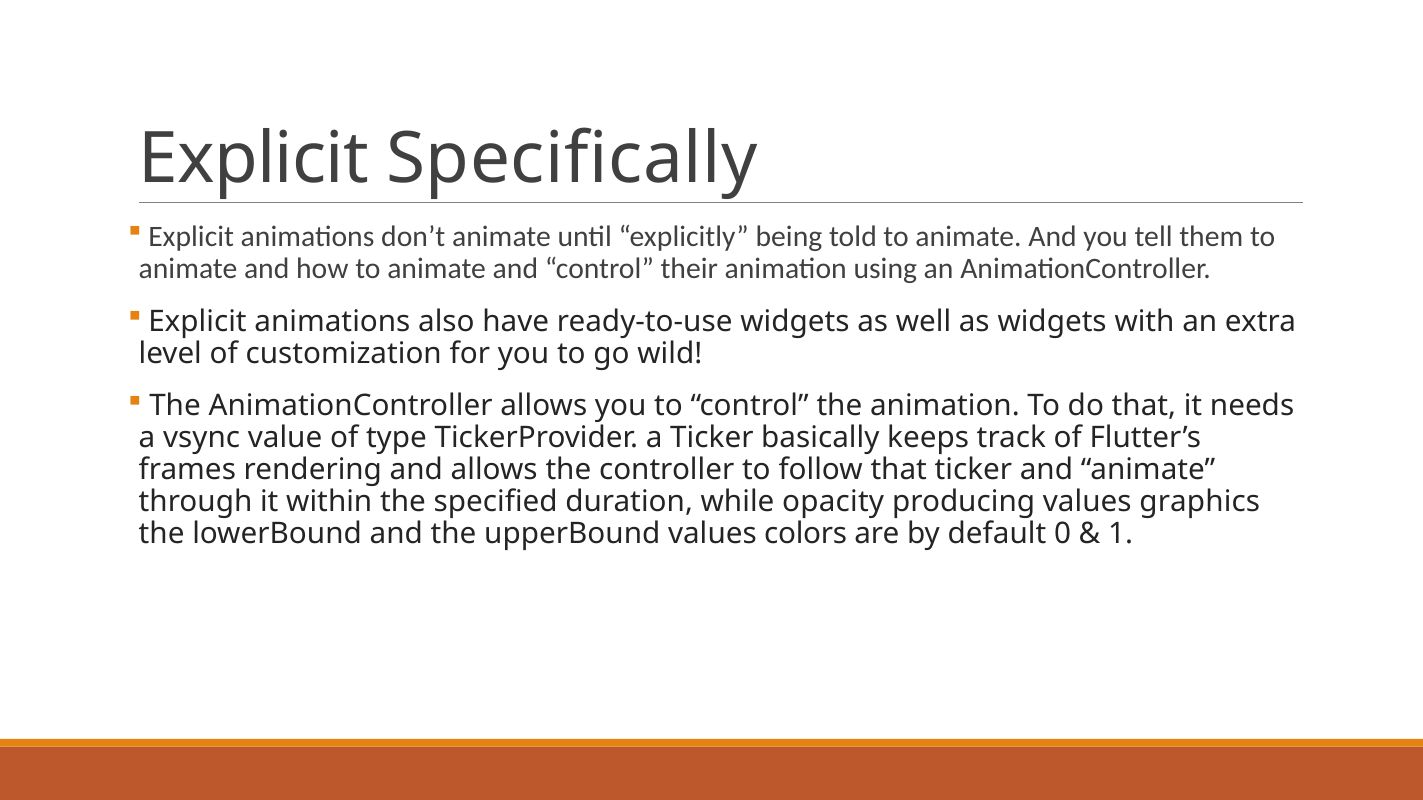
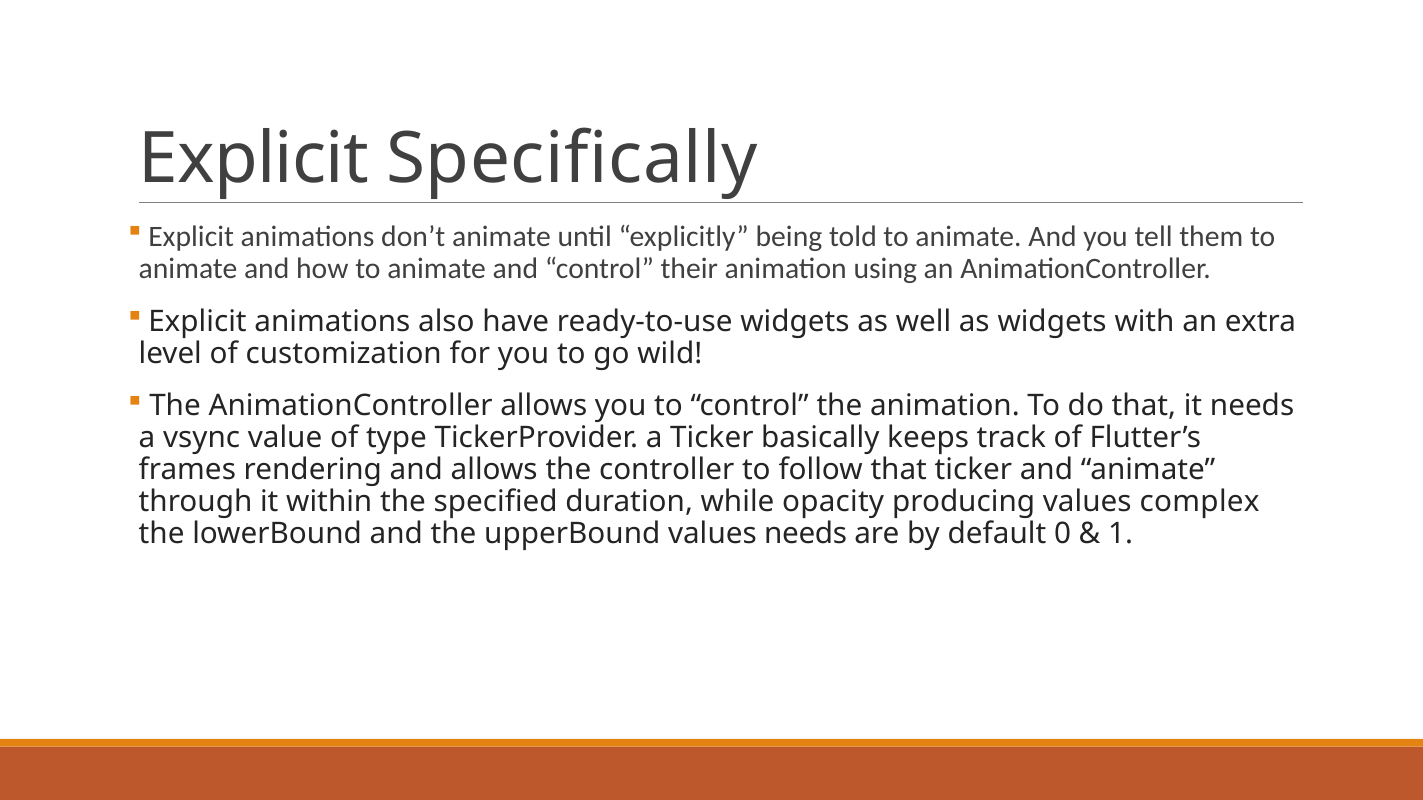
graphics: graphics -> complex (1200, 502)
values colors: colors -> needs (806, 534)
